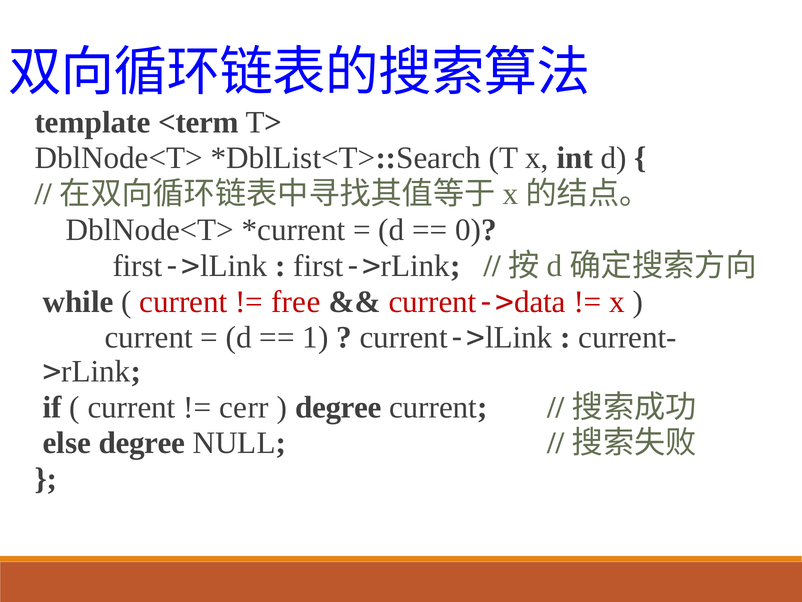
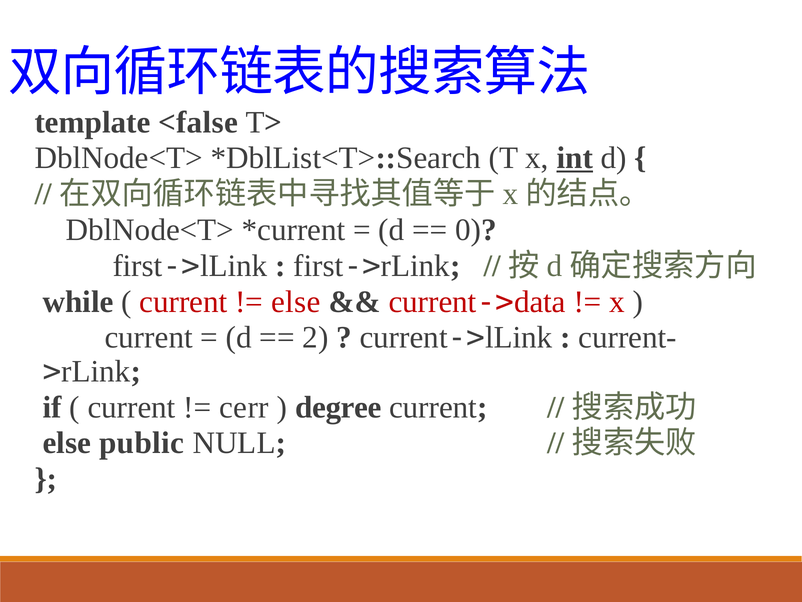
<term: <term -> <false (198, 122)
int underline: none -> present (575, 158)
free: free -> else (296, 302)
1: 1 -> 2 (315, 337)
else degree: degree -> public (142, 443)
